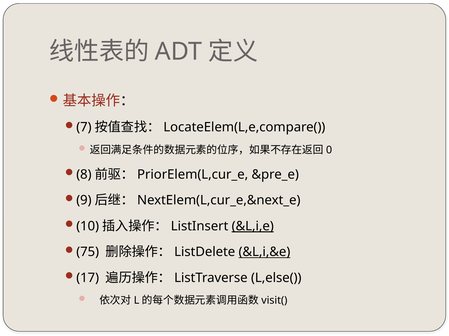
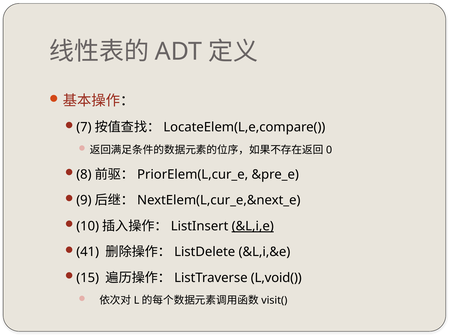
75: 75 -> 41 (88, 253)
&L,i,&e underline: present -> none (264, 253)
17: 17 -> 15 (88, 278)
L,else(: L,else( -> L,void( (276, 278)
